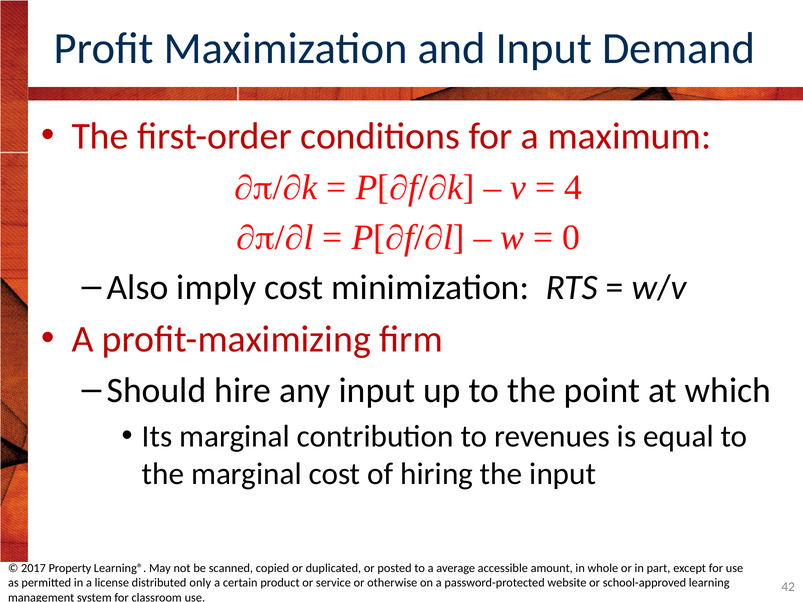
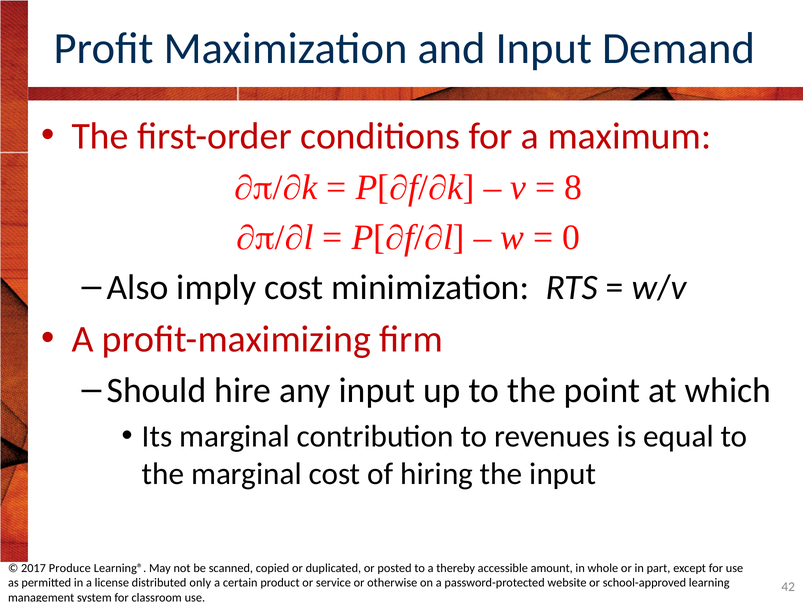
4: 4 -> 8 (573, 188)
Property: Property -> Produce (70, 568)
average: average -> thereby (456, 568)
